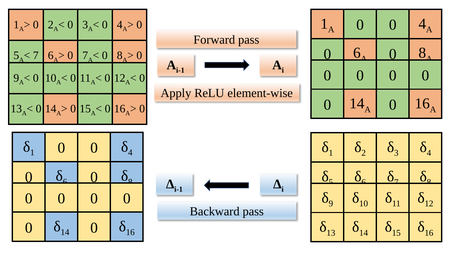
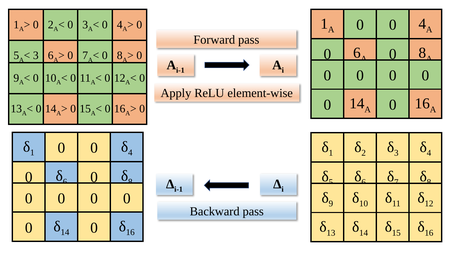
7: 7 -> 3 (36, 55)
